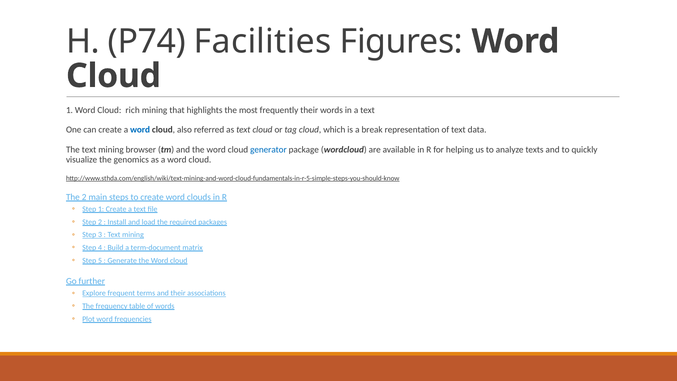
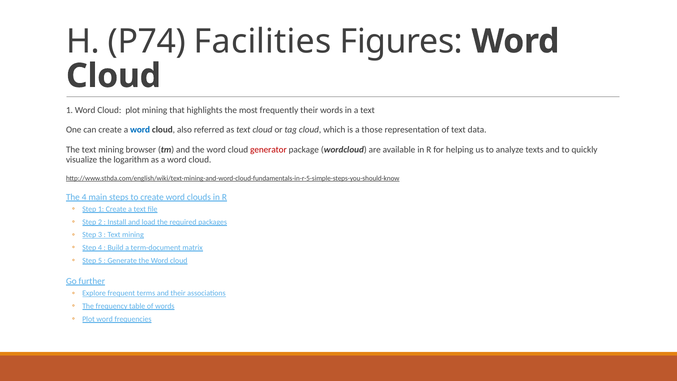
Cloud rich: rich -> plot (133, 110)
break: break -> those (372, 130)
generator colour: blue -> red (268, 150)
genomics: genomics -> logarithm (131, 159)
The 2: 2 -> 4 (84, 197)
